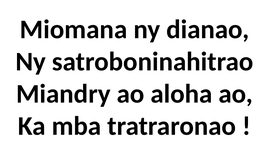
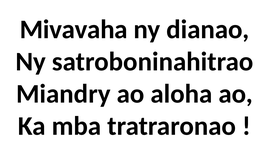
Miomana: Miomana -> Mivavaha (74, 29)
